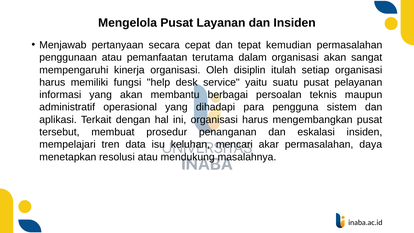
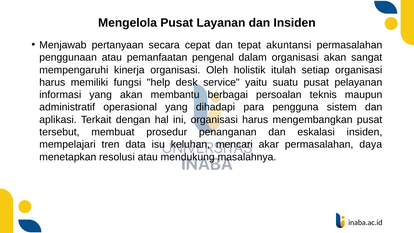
kemudian: kemudian -> akuntansi (289, 45)
terutama: terutama -> pengenal (213, 58)
disiplin: disiplin -> holistik (250, 70)
